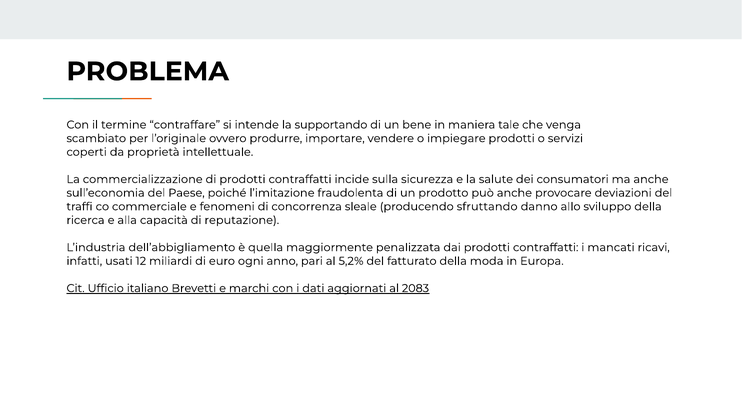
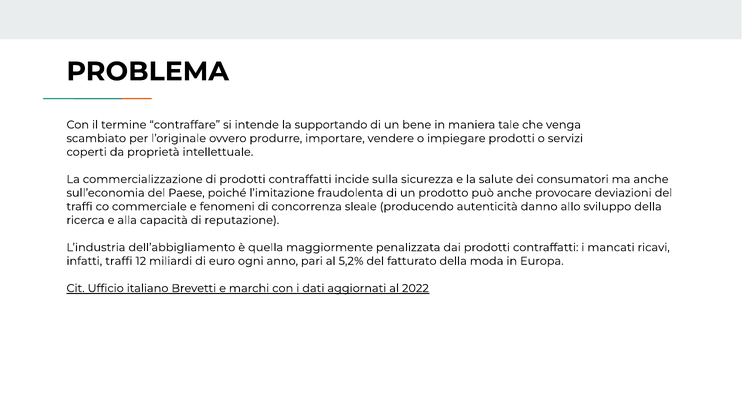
sfruttando: sfruttando -> autenticità (487, 207)
infatti usati: usati -> traffi (119, 261)
2083: 2083 -> 2022 (415, 289)
